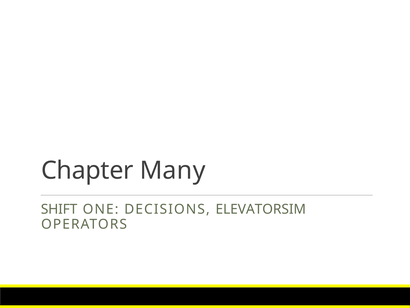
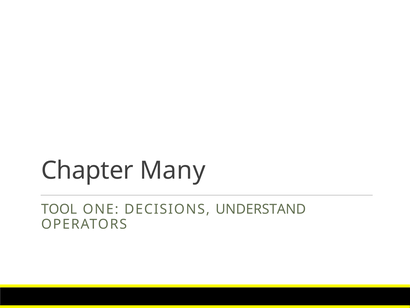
SHIFT: SHIFT -> TOOL (59, 209)
ELEVATORSIM: ELEVATORSIM -> UNDERSTAND (261, 209)
